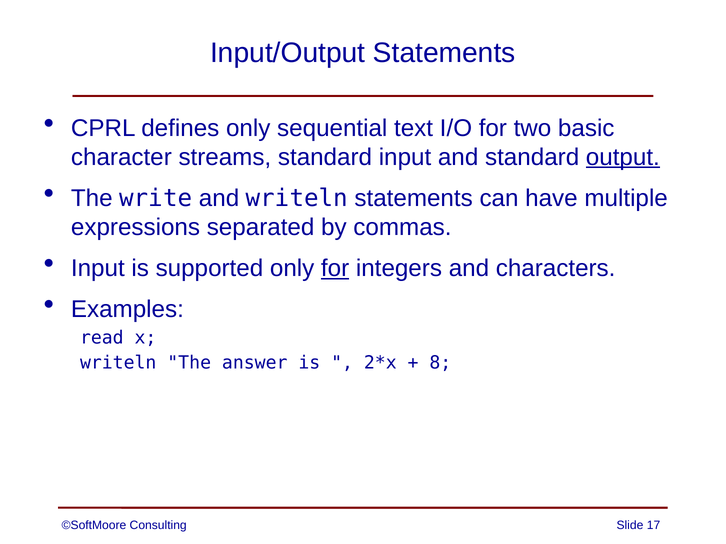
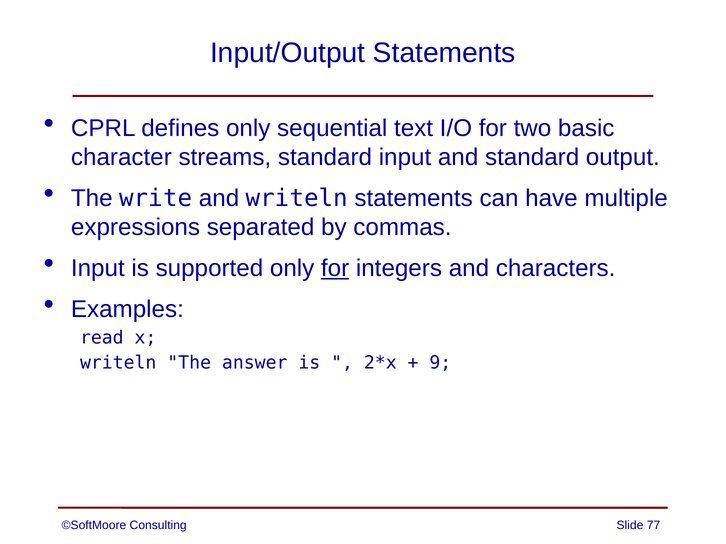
output underline: present -> none (623, 157)
8: 8 -> 9 (440, 363)
17: 17 -> 77 (654, 526)
